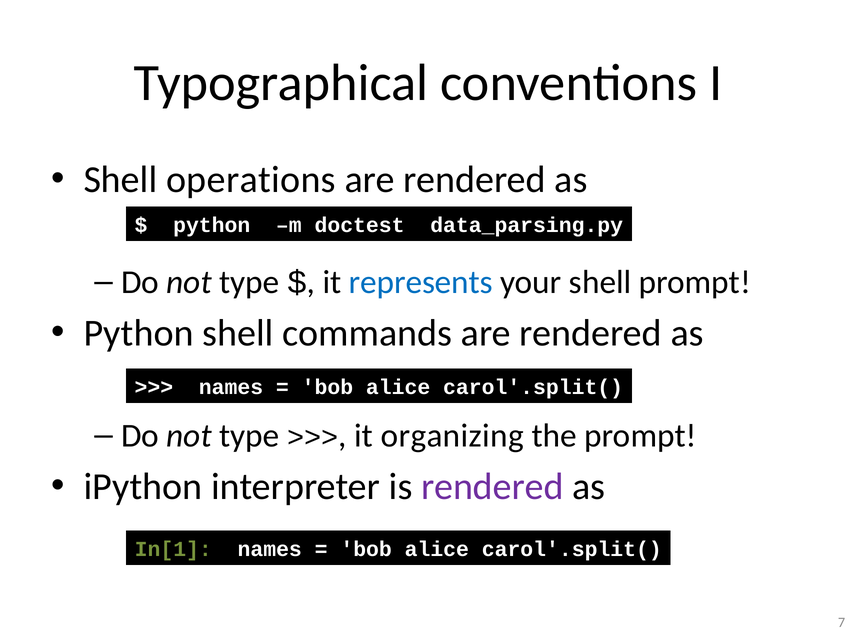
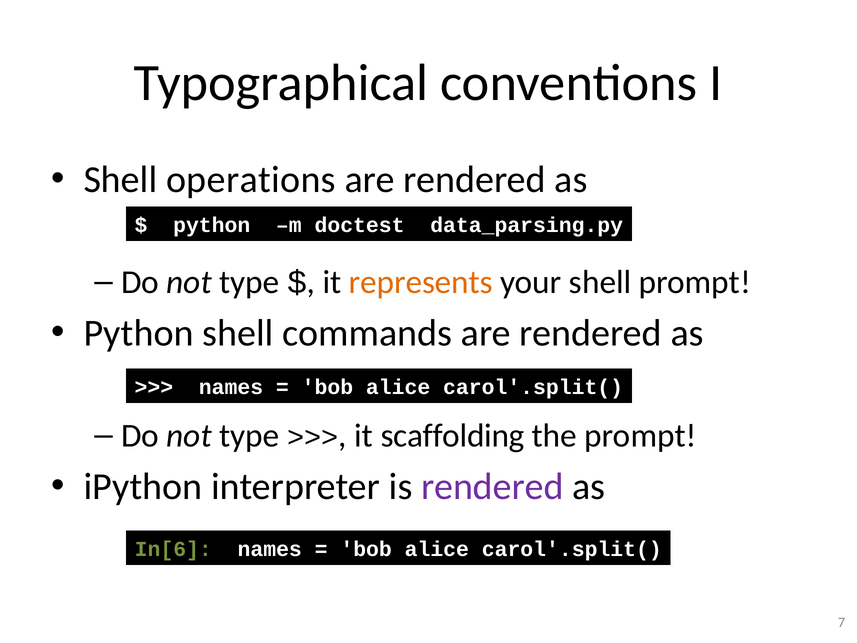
represents colour: blue -> orange (421, 282)
organizing: organizing -> scaffolding (453, 436)
In[1: In[1 -> In[6 (173, 549)
